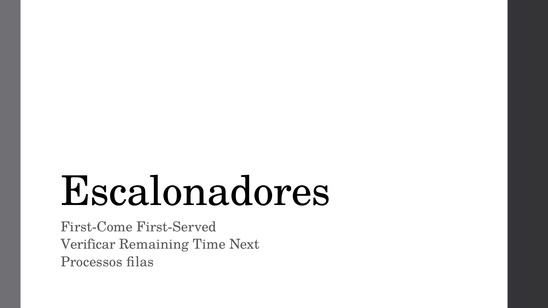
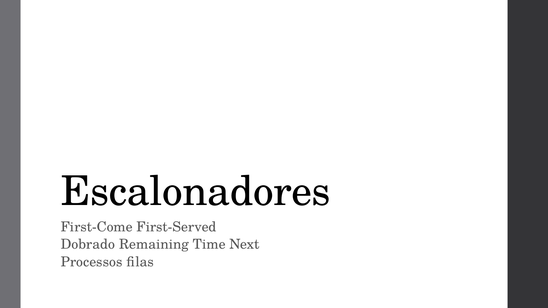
Verificar: Verificar -> Dobrado (88, 245)
